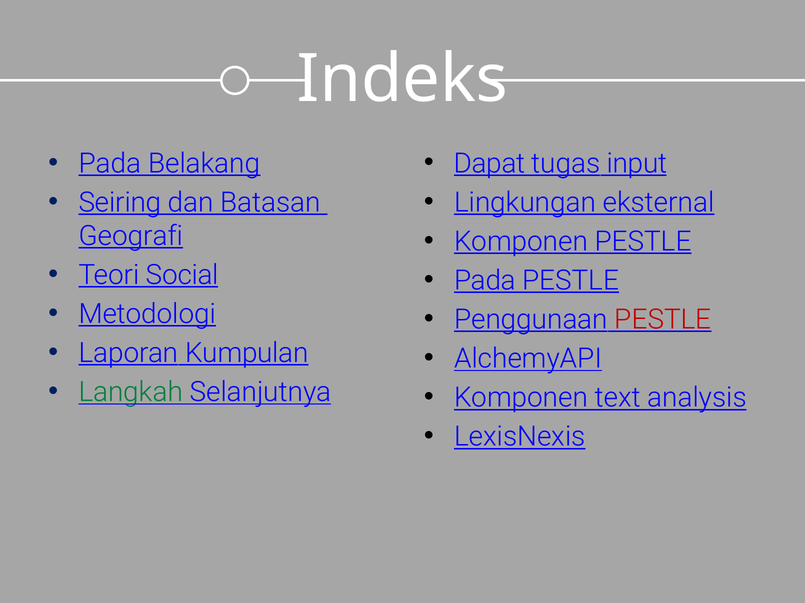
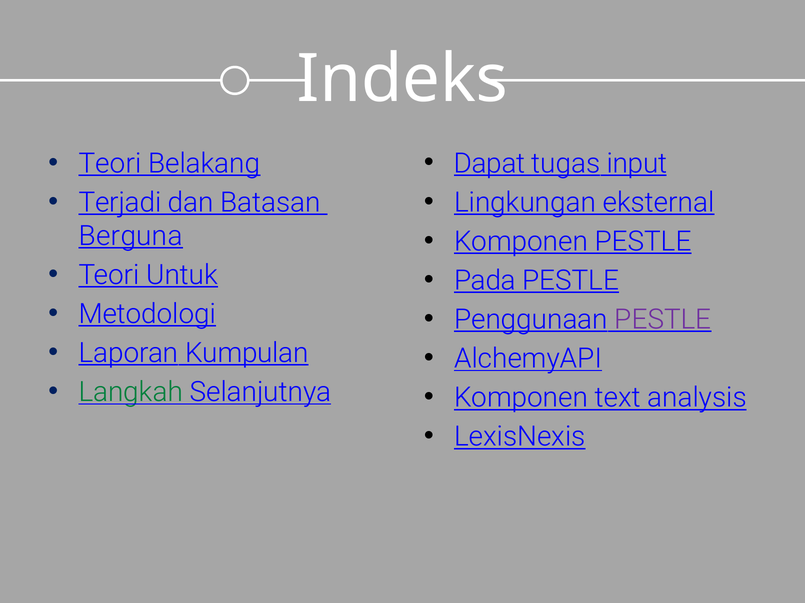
Pada: Pada -> Teori (110, 164)
Seiring: Seiring -> Terjadi (120, 203)
Geografi: Geografi -> Berguna (131, 236)
Social: Social -> Untuk (182, 275)
PESTLE colour: red -> purple (663, 320)
